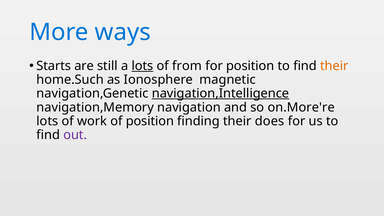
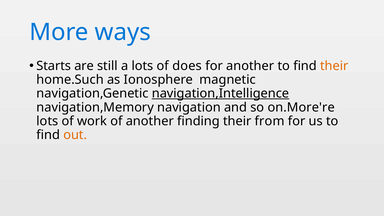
lots underline: present -> none (142, 66)
from: from -> does (187, 66)
for position: position -> another (250, 66)
of position: position -> another (150, 121)
does: does -> from (270, 121)
out colour: purple -> orange (75, 135)
